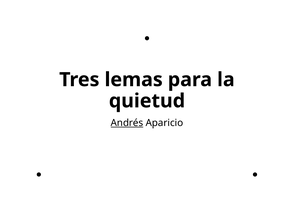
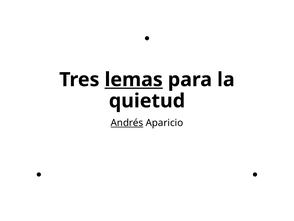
lemas underline: none -> present (134, 79)
